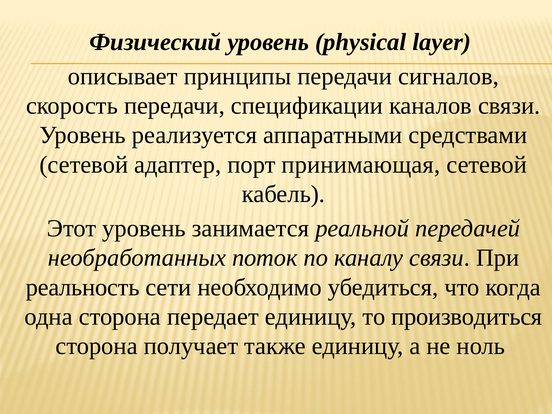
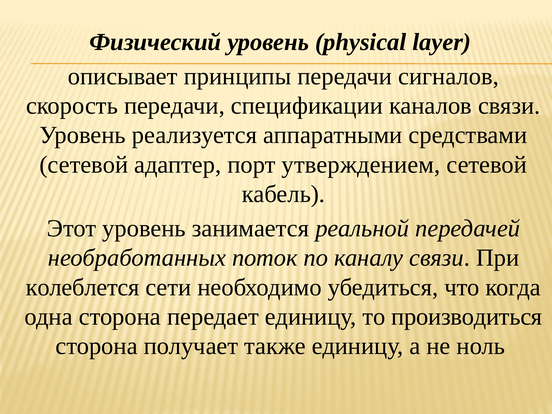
принимающая: принимающая -> утверждением (361, 165)
реальность: реальность -> колеблется (83, 287)
